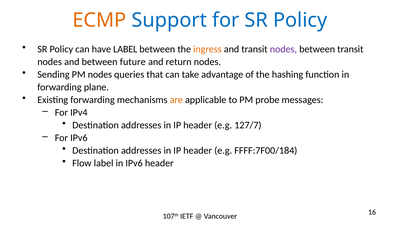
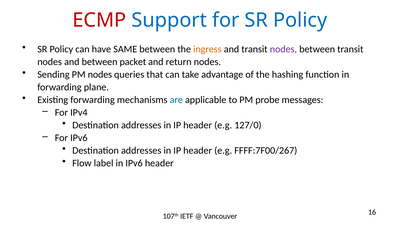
ECMP colour: orange -> red (99, 20)
have LABEL: LABEL -> SAME (125, 49)
future: future -> packet (133, 62)
are colour: orange -> blue (176, 100)
127/7: 127/7 -> 127/0 (248, 125)
FFFF:7F00/184: FFFF:7F00/184 -> FFFF:7F00/267 (266, 151)
